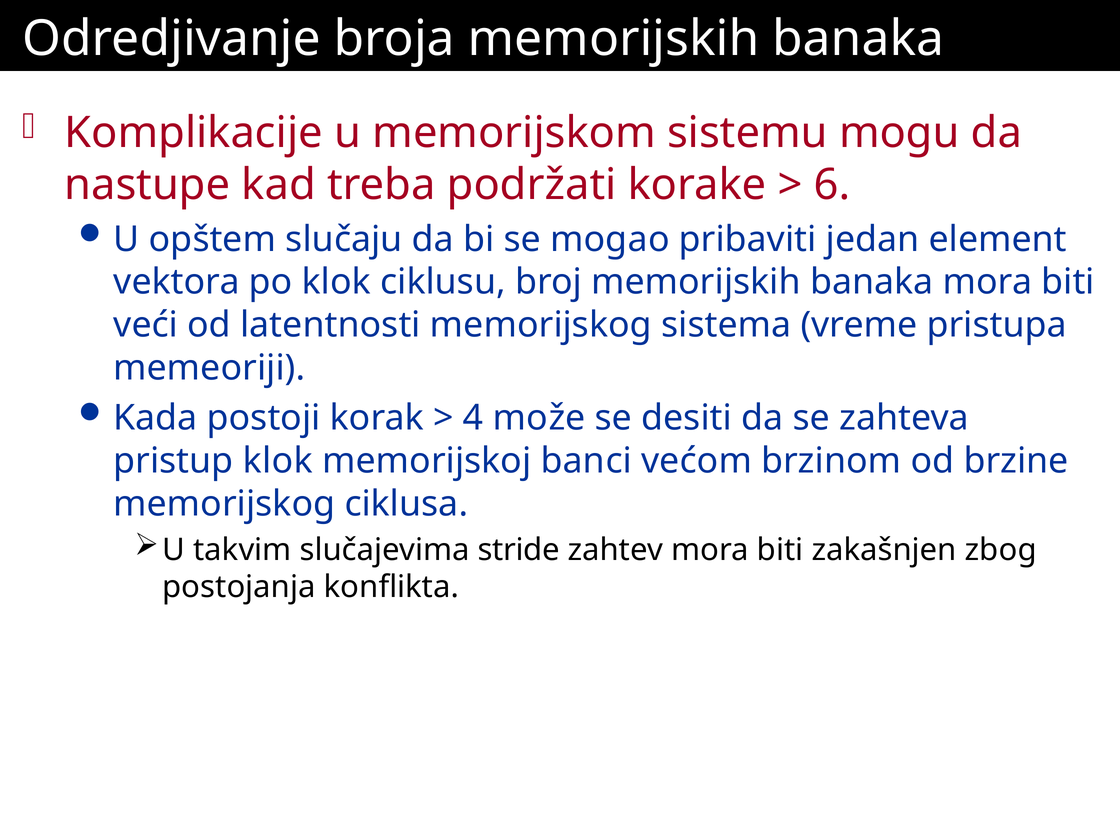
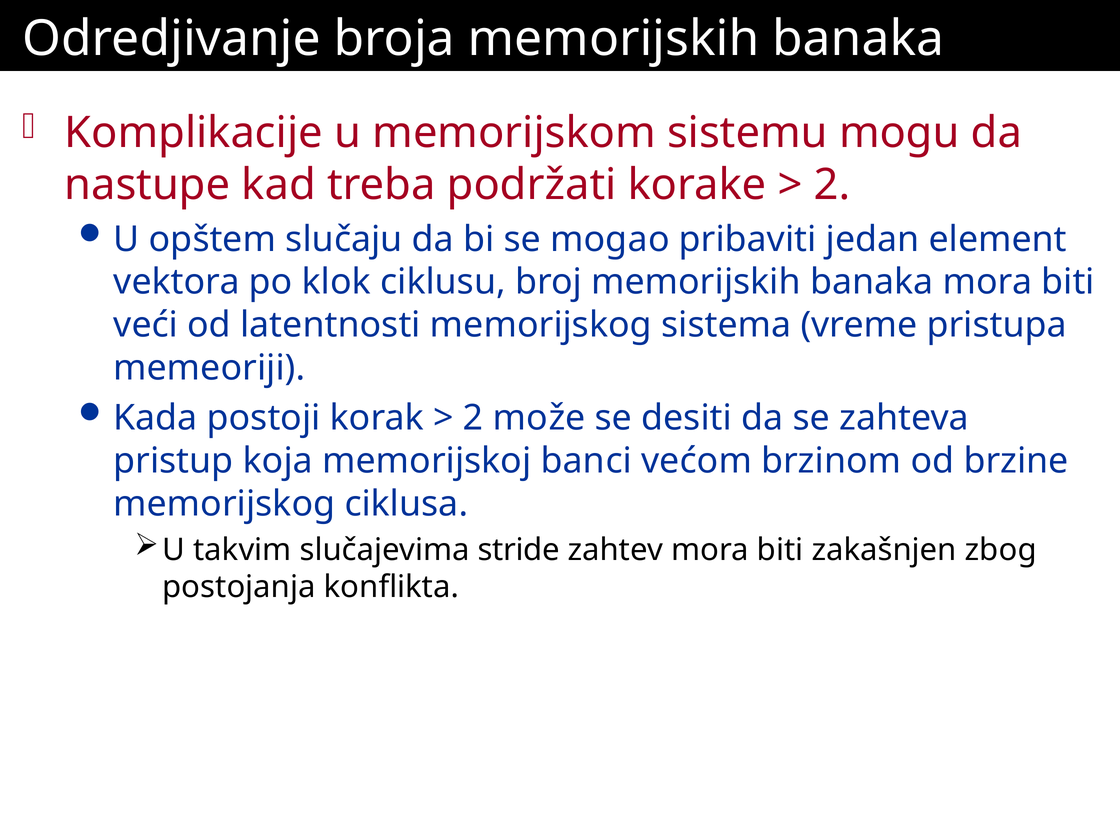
6: 6 -> 2 (832, 185)
4: 4 -> 2 (473, 418)
pristup klok: klok -> koja (278, 461)
